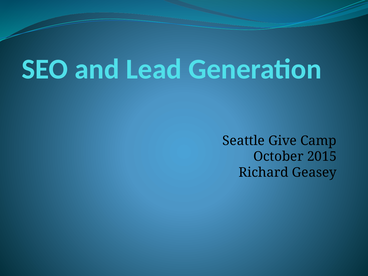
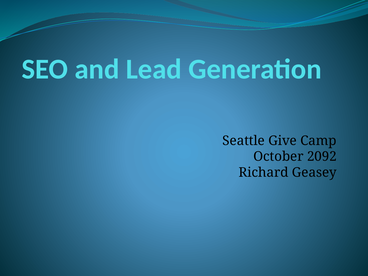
2015: 2015 -> 2092 (322, 157)
